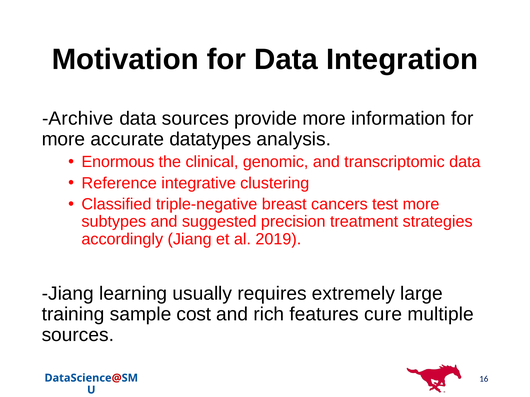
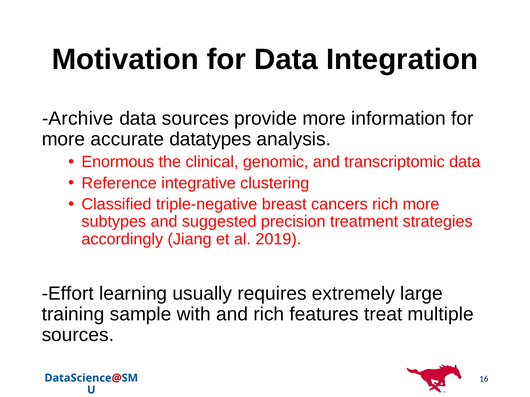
cancers test: test -> rich (385, 204)
Jiang: Jiang -> Effort (68, 294)
cost: cost -> with (194, 314)
cure: cure -> treat (383, 314)
